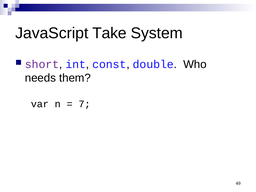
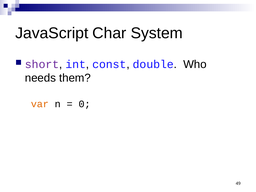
Take: Take -> Char (109, 33)
var colour: black -> orange (40, 104)
7: 7 -> 0 (85, 104)
